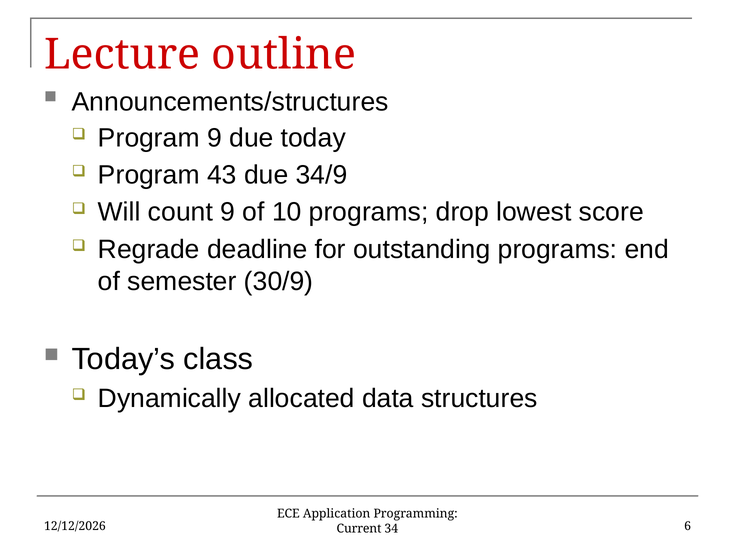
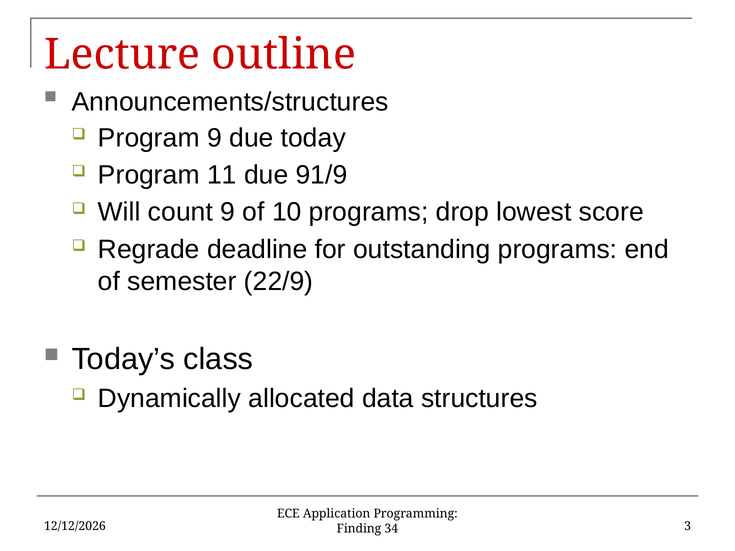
43: 43 -> 11 (222, 175)
34/9: 34/9 -> 91/9 (321, 175)
30/9: 30/9 -> 22/9 (279, 281)
Current: Current -> Finding (359, 529)
6: 6 -> 3 (688, 526)
